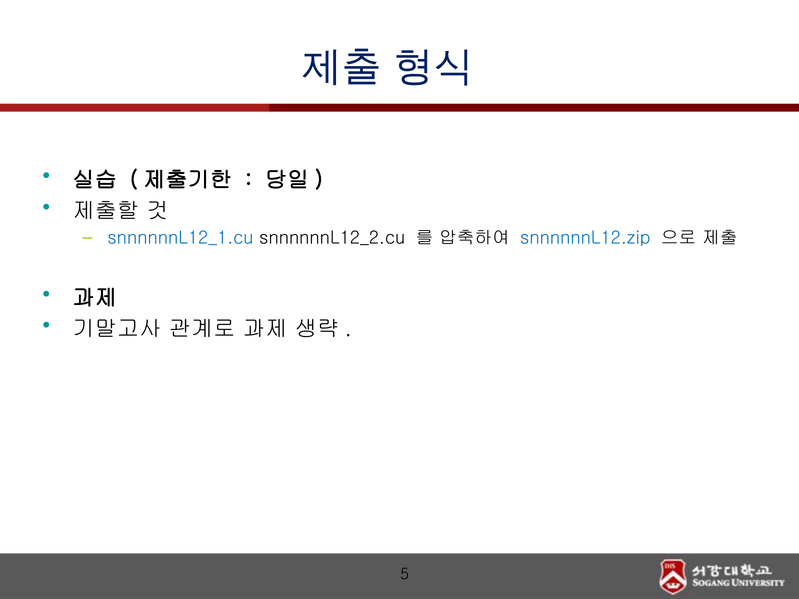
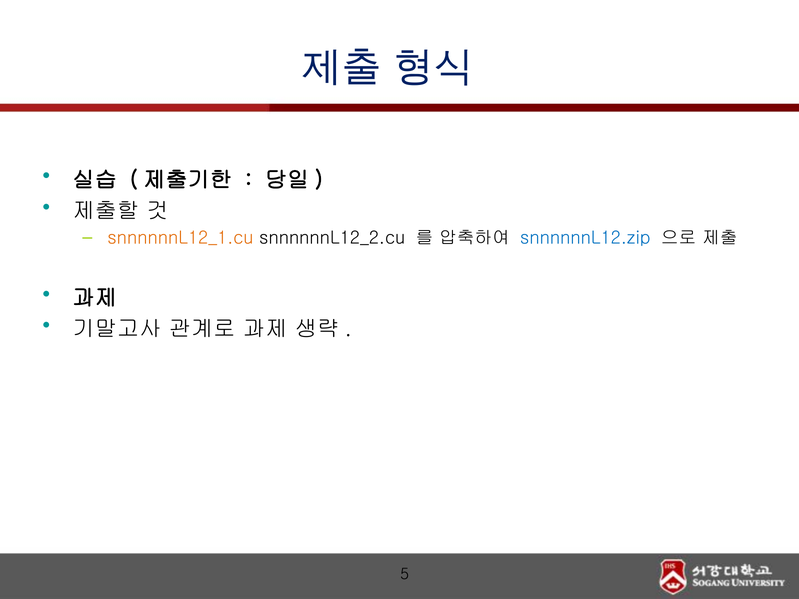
snnnnnnL12_1.cu colour: blue -> orange (180, 238)
